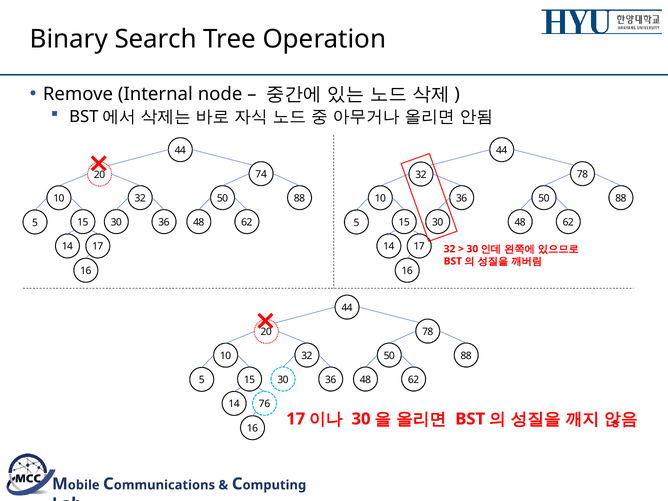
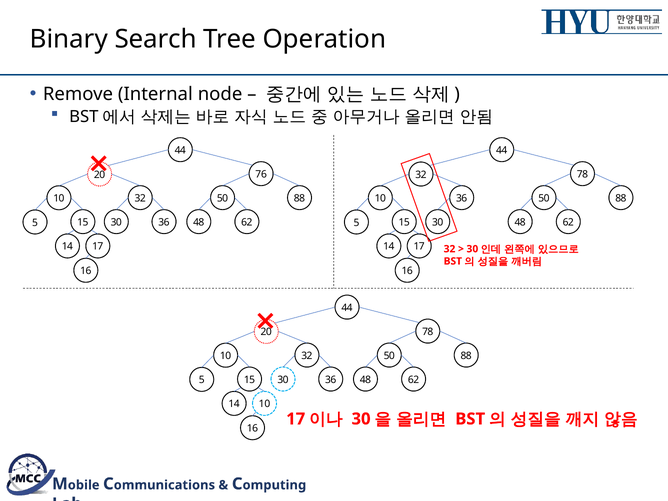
74: 74 -> 76 (261, 174)
14 76: 76 -> 10 (264, 404)
